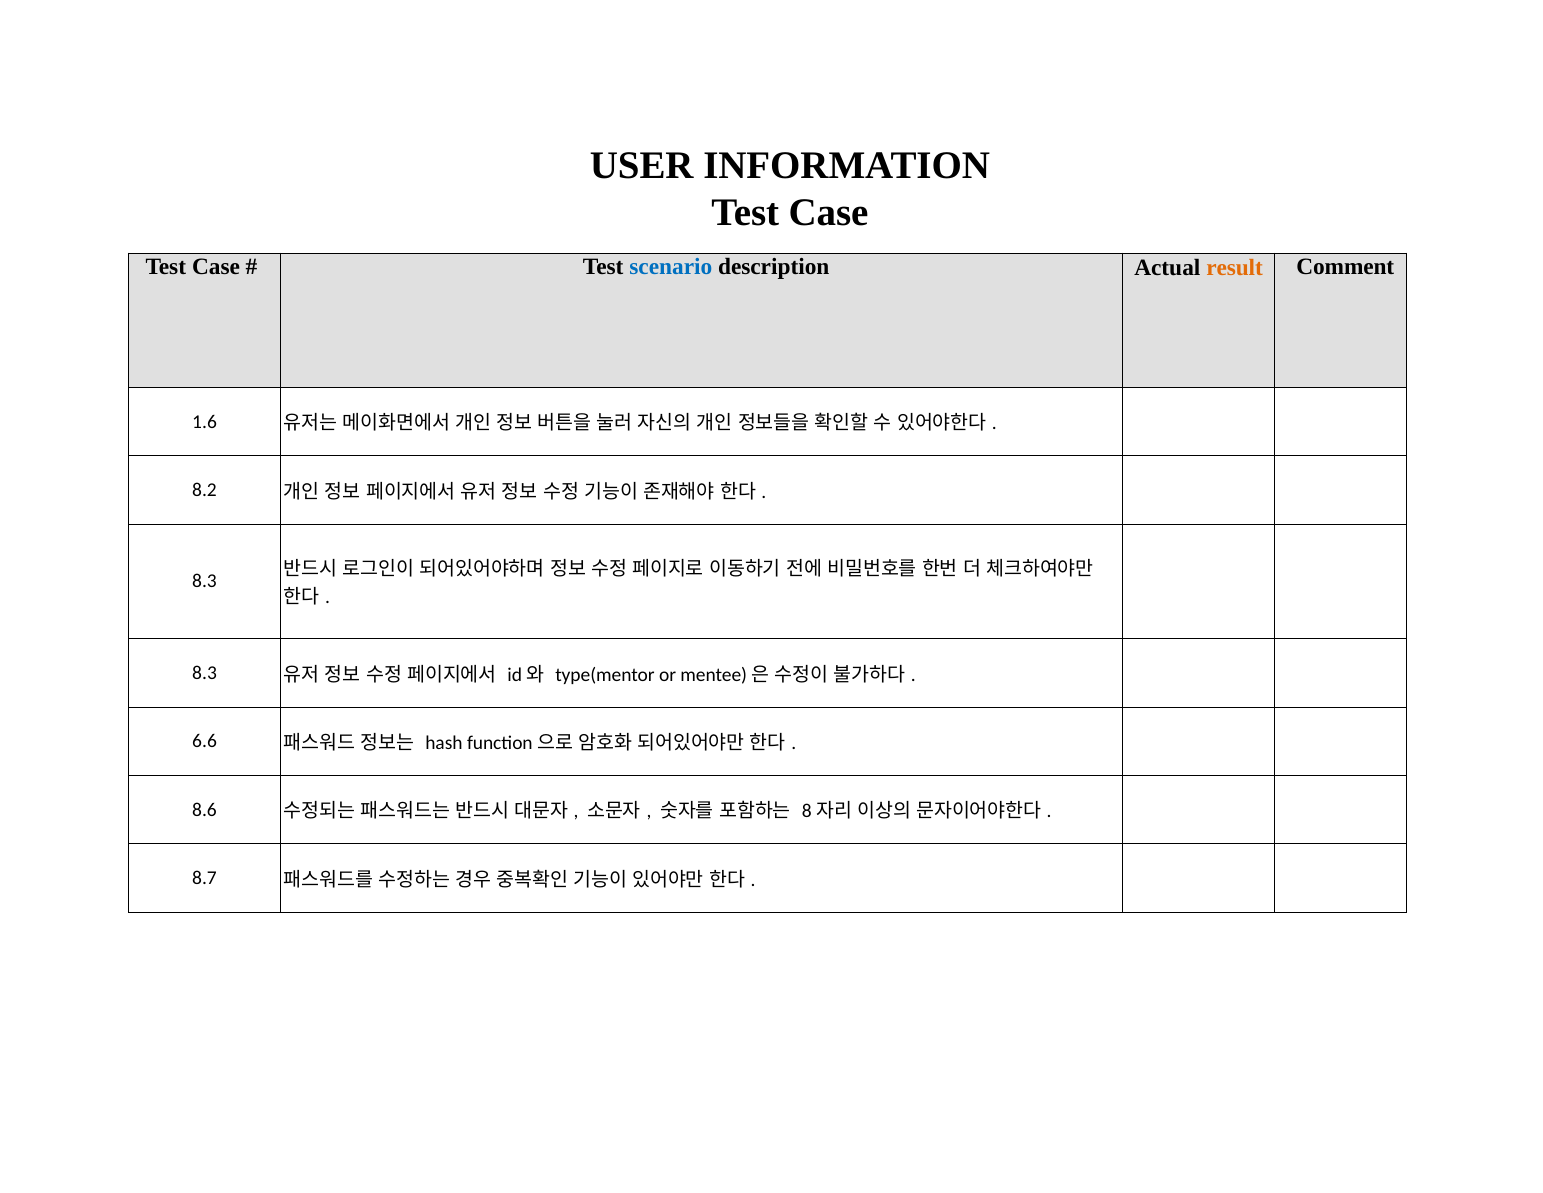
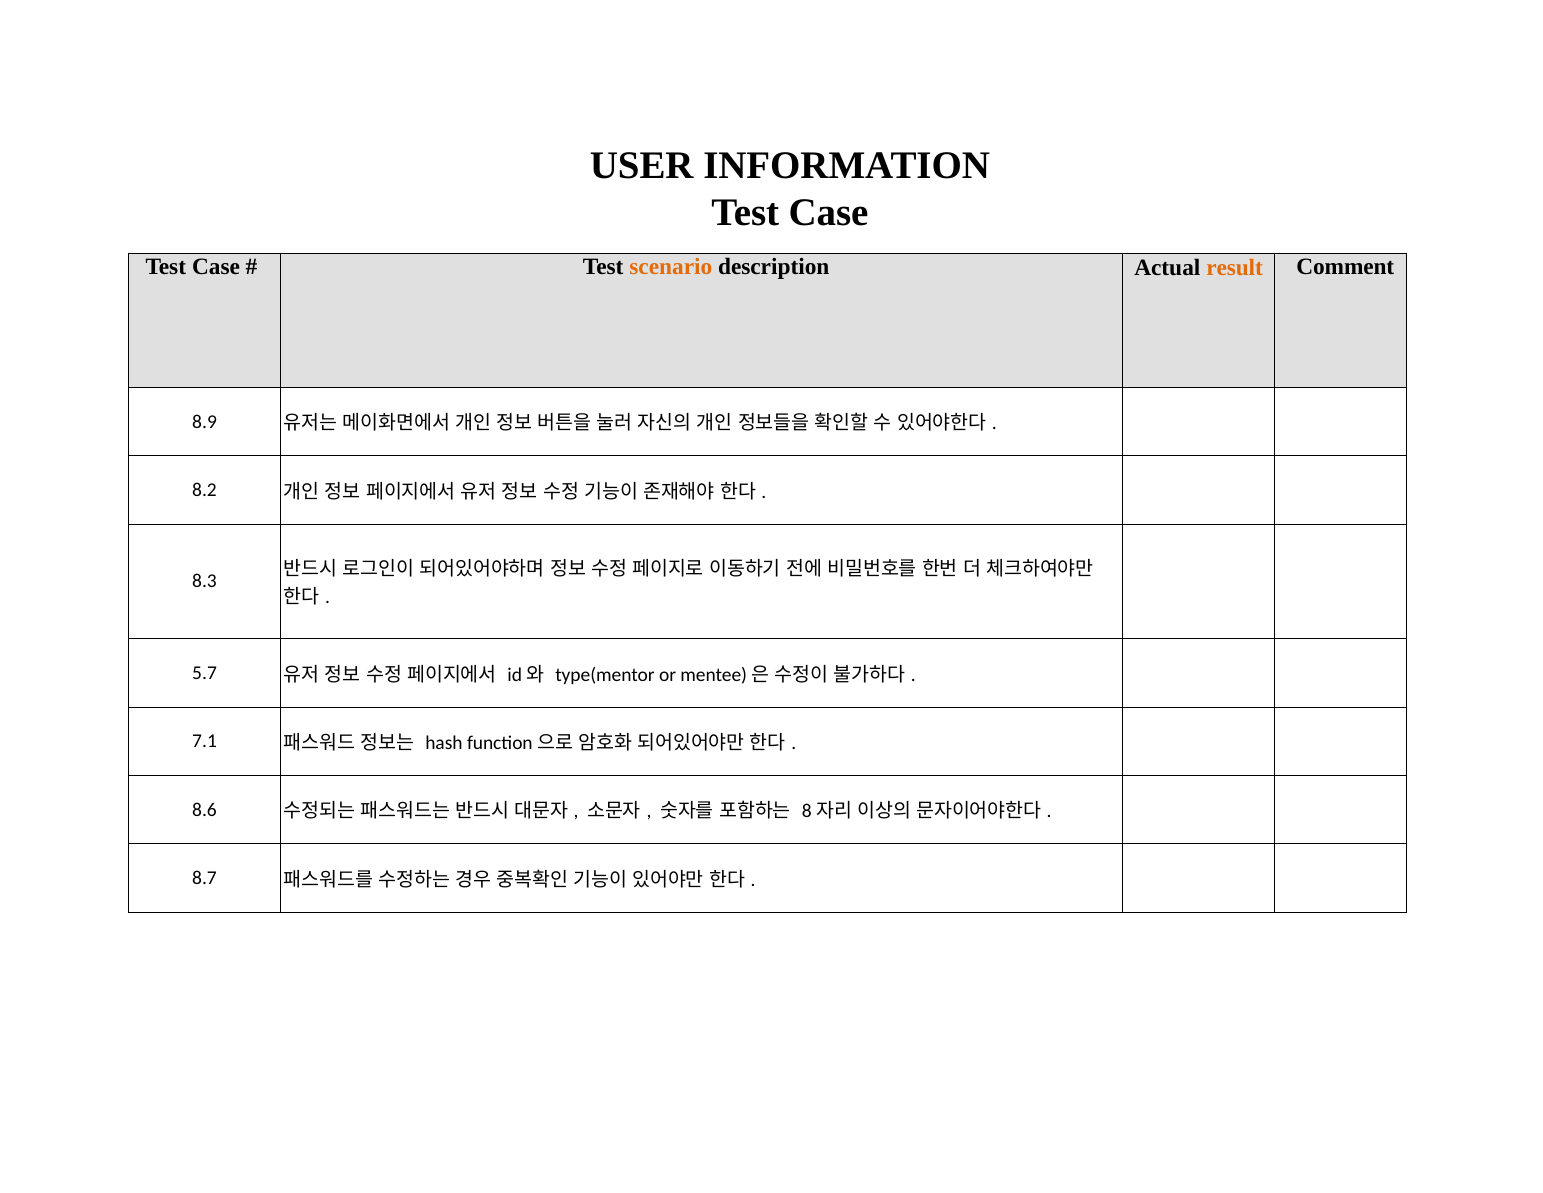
scenario colour: blue -> orange (671, 267)
1.6: 1.6 -> 8.9 (205, 421)
8.3: 8.3 -> 5.7 (205, 673)
6.6: 6.6 -> 7.1 (205, 741)
